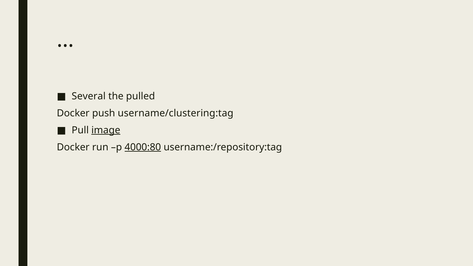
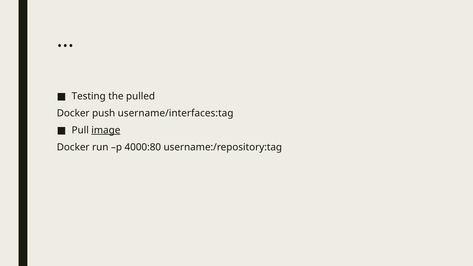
Several: Several -> Testing (89, 96)
username/clustering:tag: username/clustering:tag -> username/interfaces:tag (176, 113)
4000:80 underline: present -> none (143, 147)
